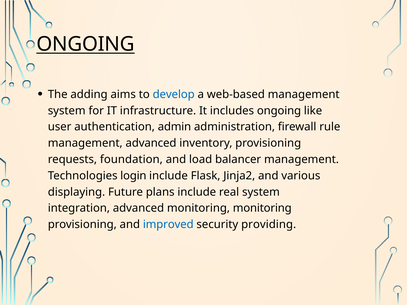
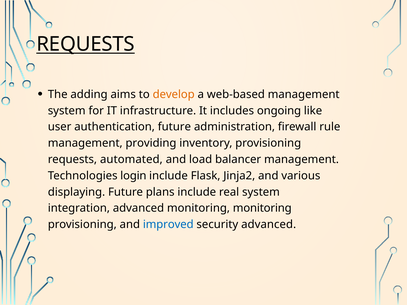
ONGOING: ONGOING -> REQUESTS (86, 44)
develop colour: blue -> orange (174, 94)
authentication admin: admin -> future (174, 127)
management advanced: advanced -> providing (151, 143)
foundation: foundation -> automated (131, 160)
security providing: providing -> advanced (269, 225)
